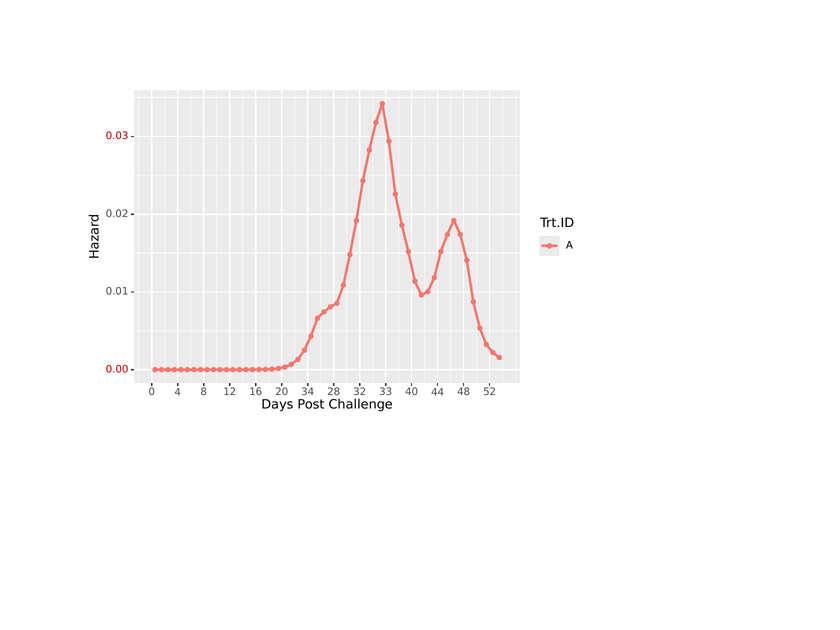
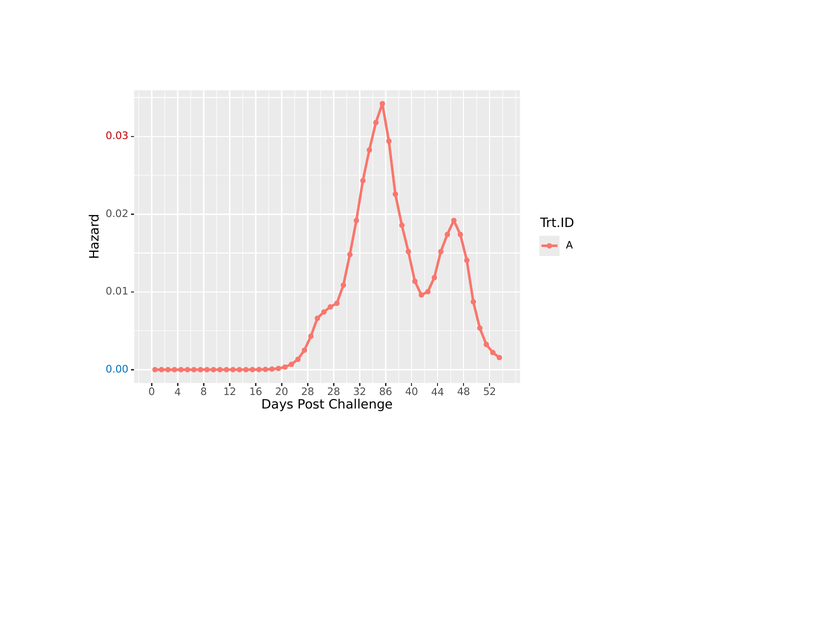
0.00 colour: red -> blue (117, 369)
20 34: 34 -> 28 (308, 392)
33: 33 -> 86 (386, 392)
